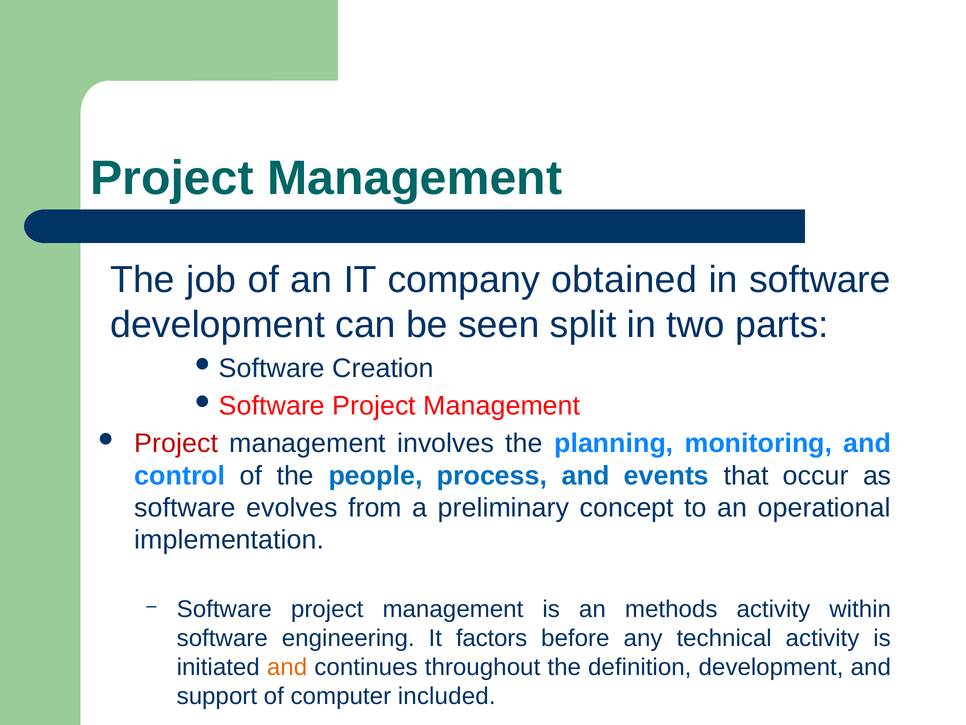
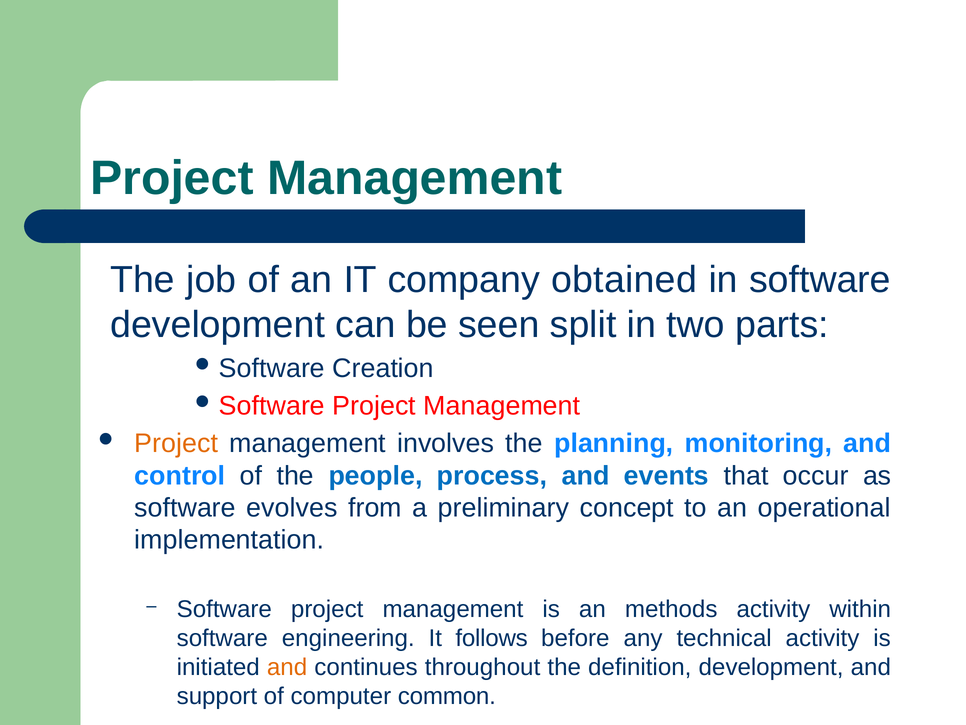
Project colour: red -> orange (176, 443)
factors: factors -> follows (492, 638)
included: included -> common (447, 696)
